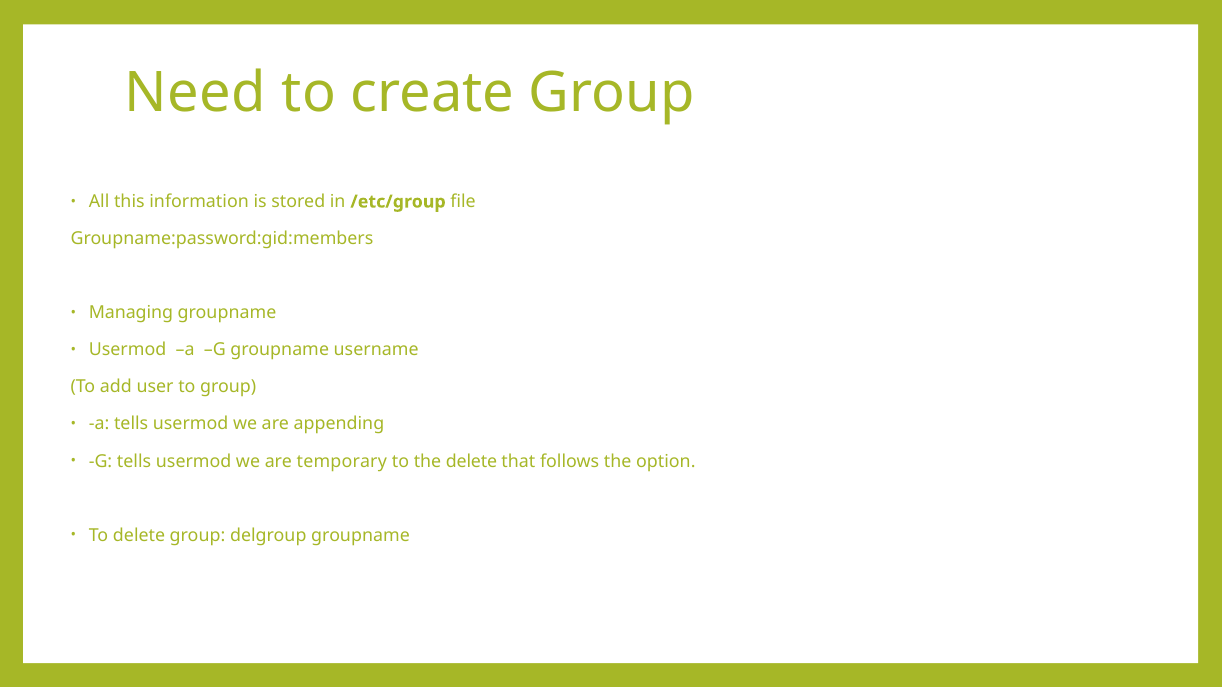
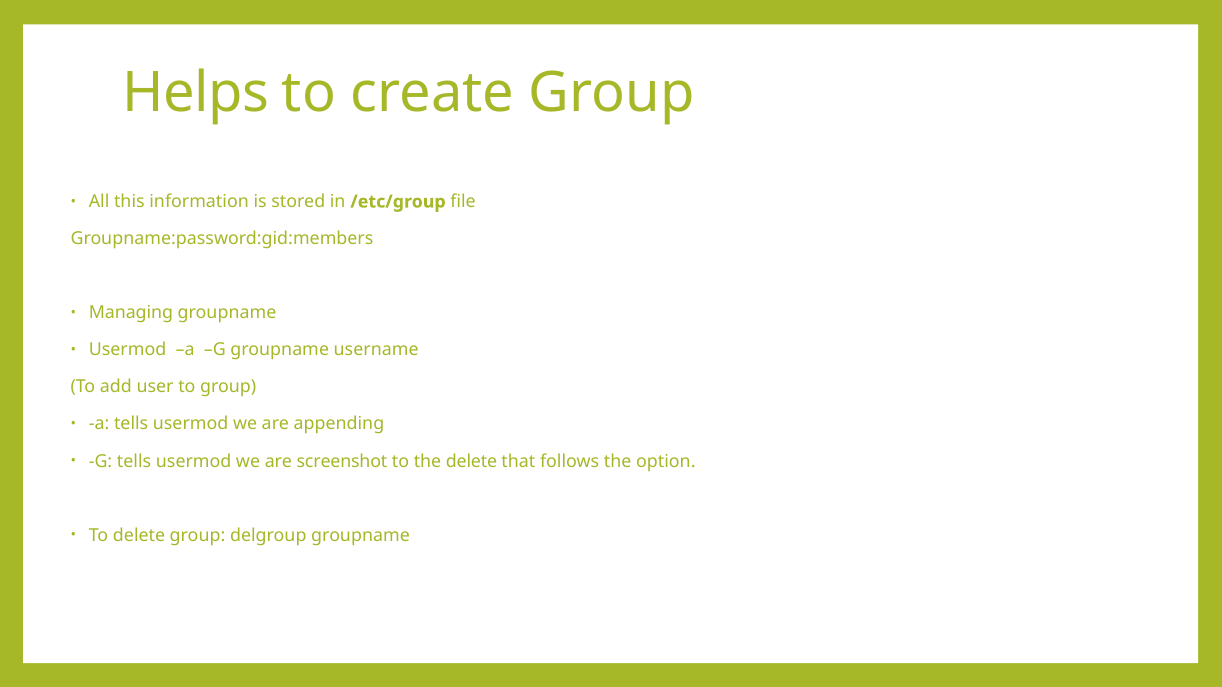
Need: Need -> Helps (196, 93)
temporary: temporary -> screenshot (342, 461)
